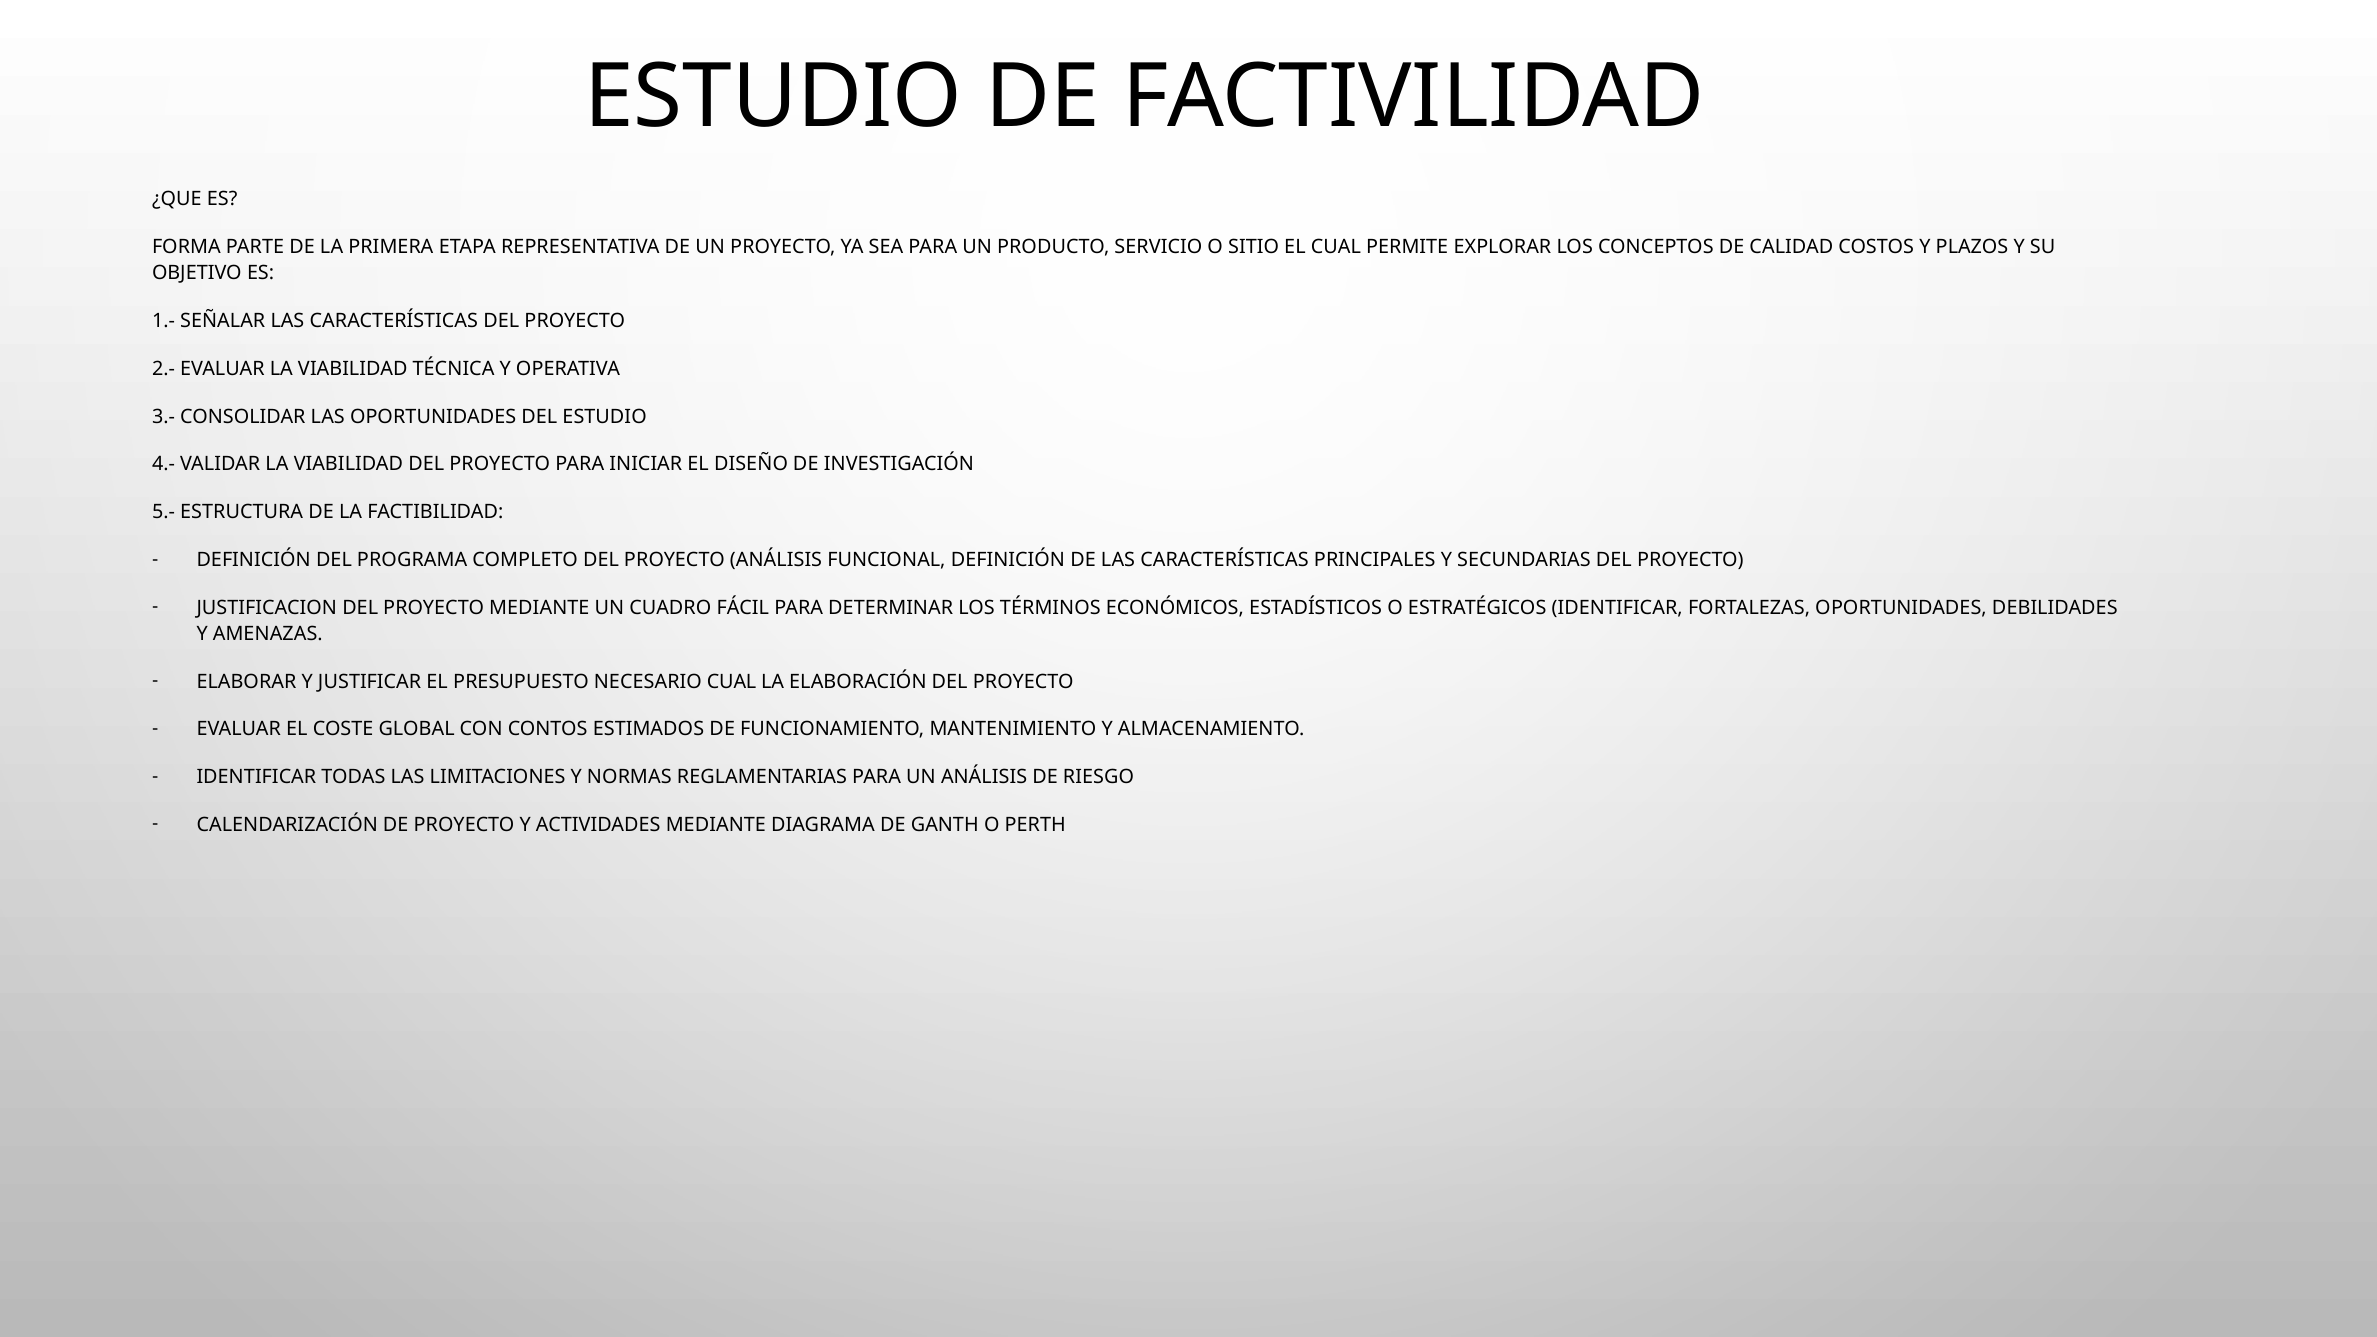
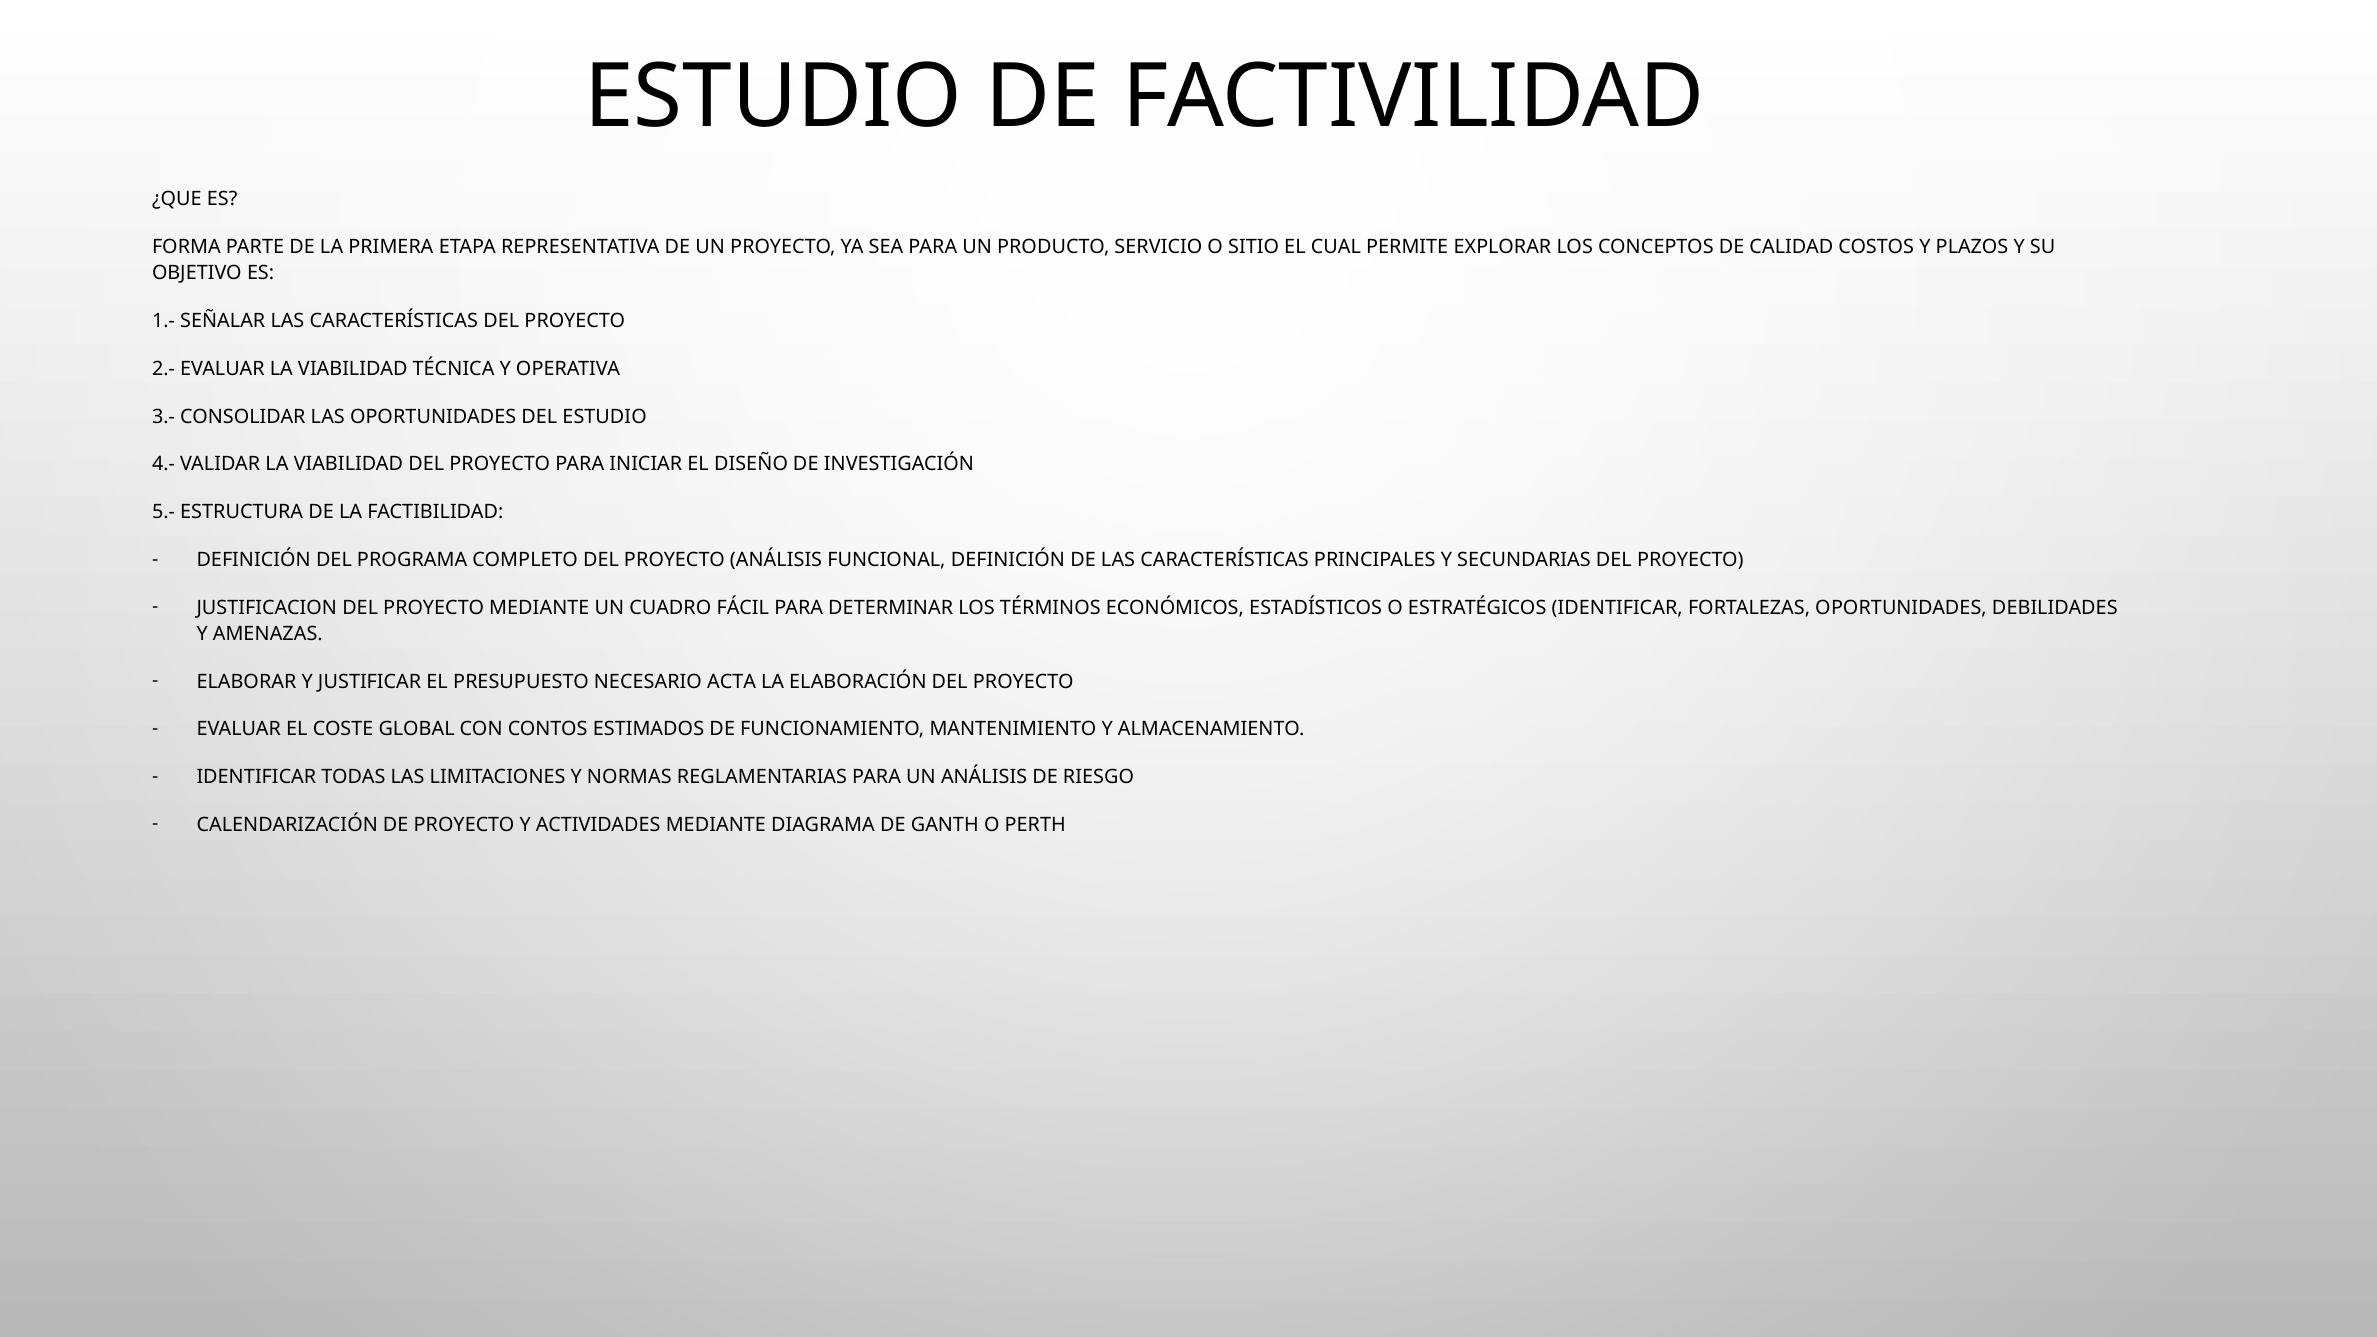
NECESARIO CUAL: CUAL -> ACTA (732, 682)
